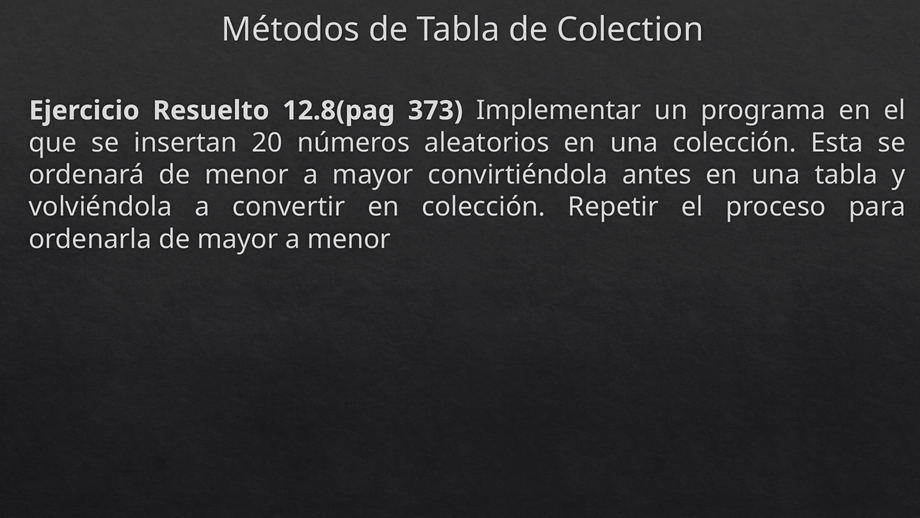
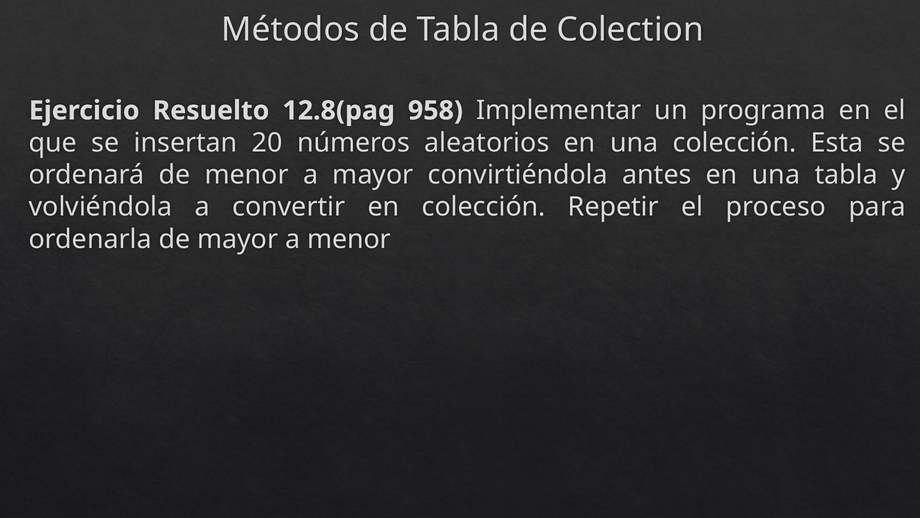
373: 373 -> 958 (435, 111)
